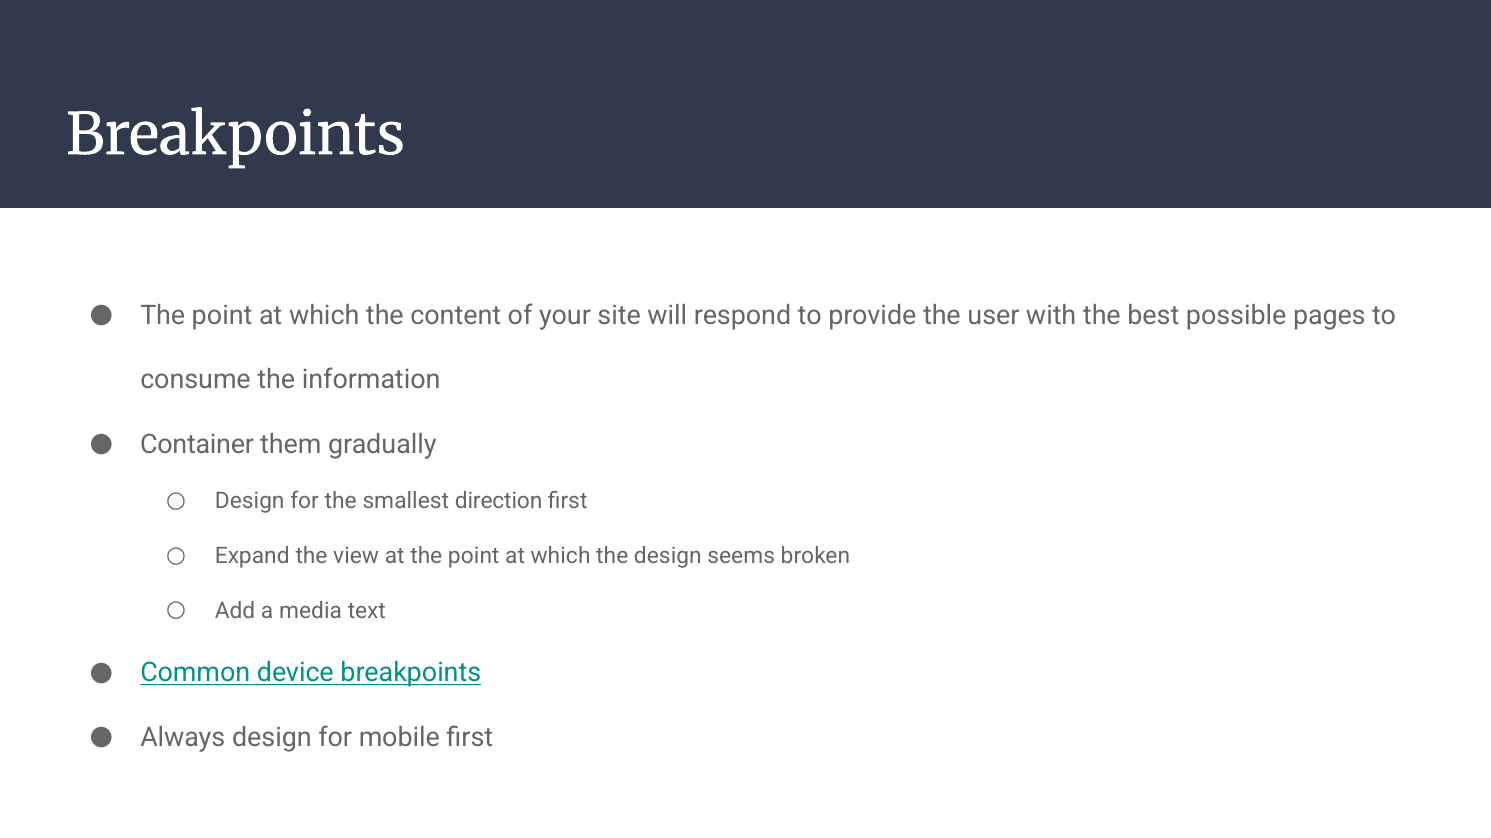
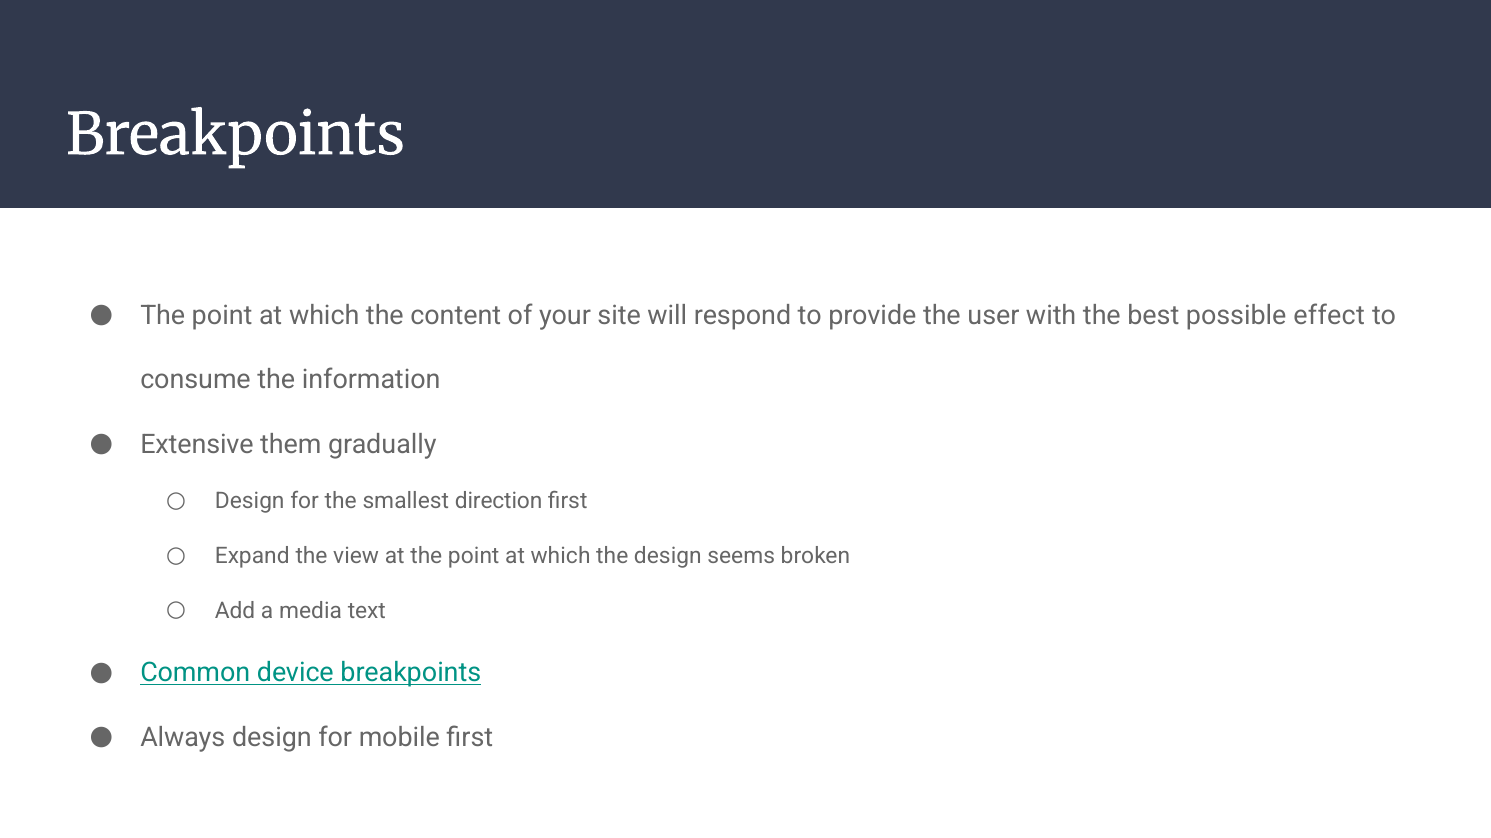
pages: pages -> effect (1329, 315)
Container: Container -> Extensive (197, 445)
